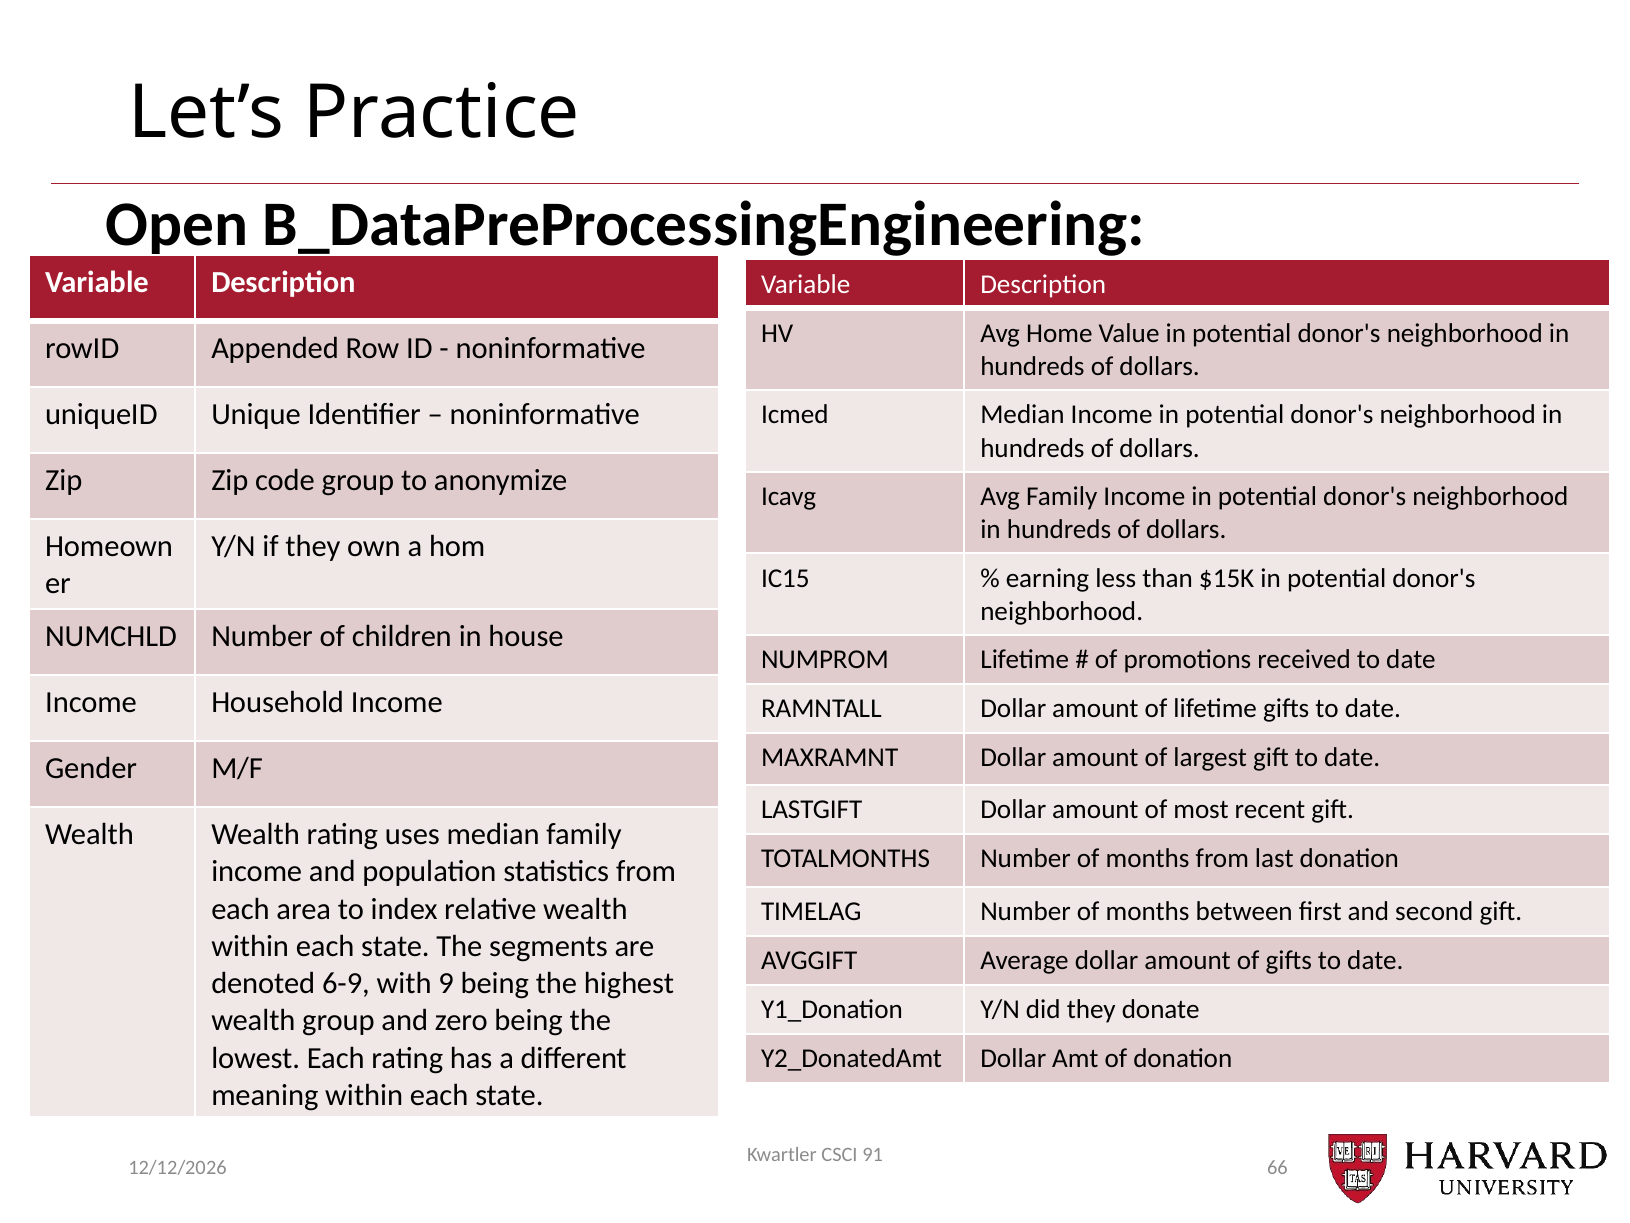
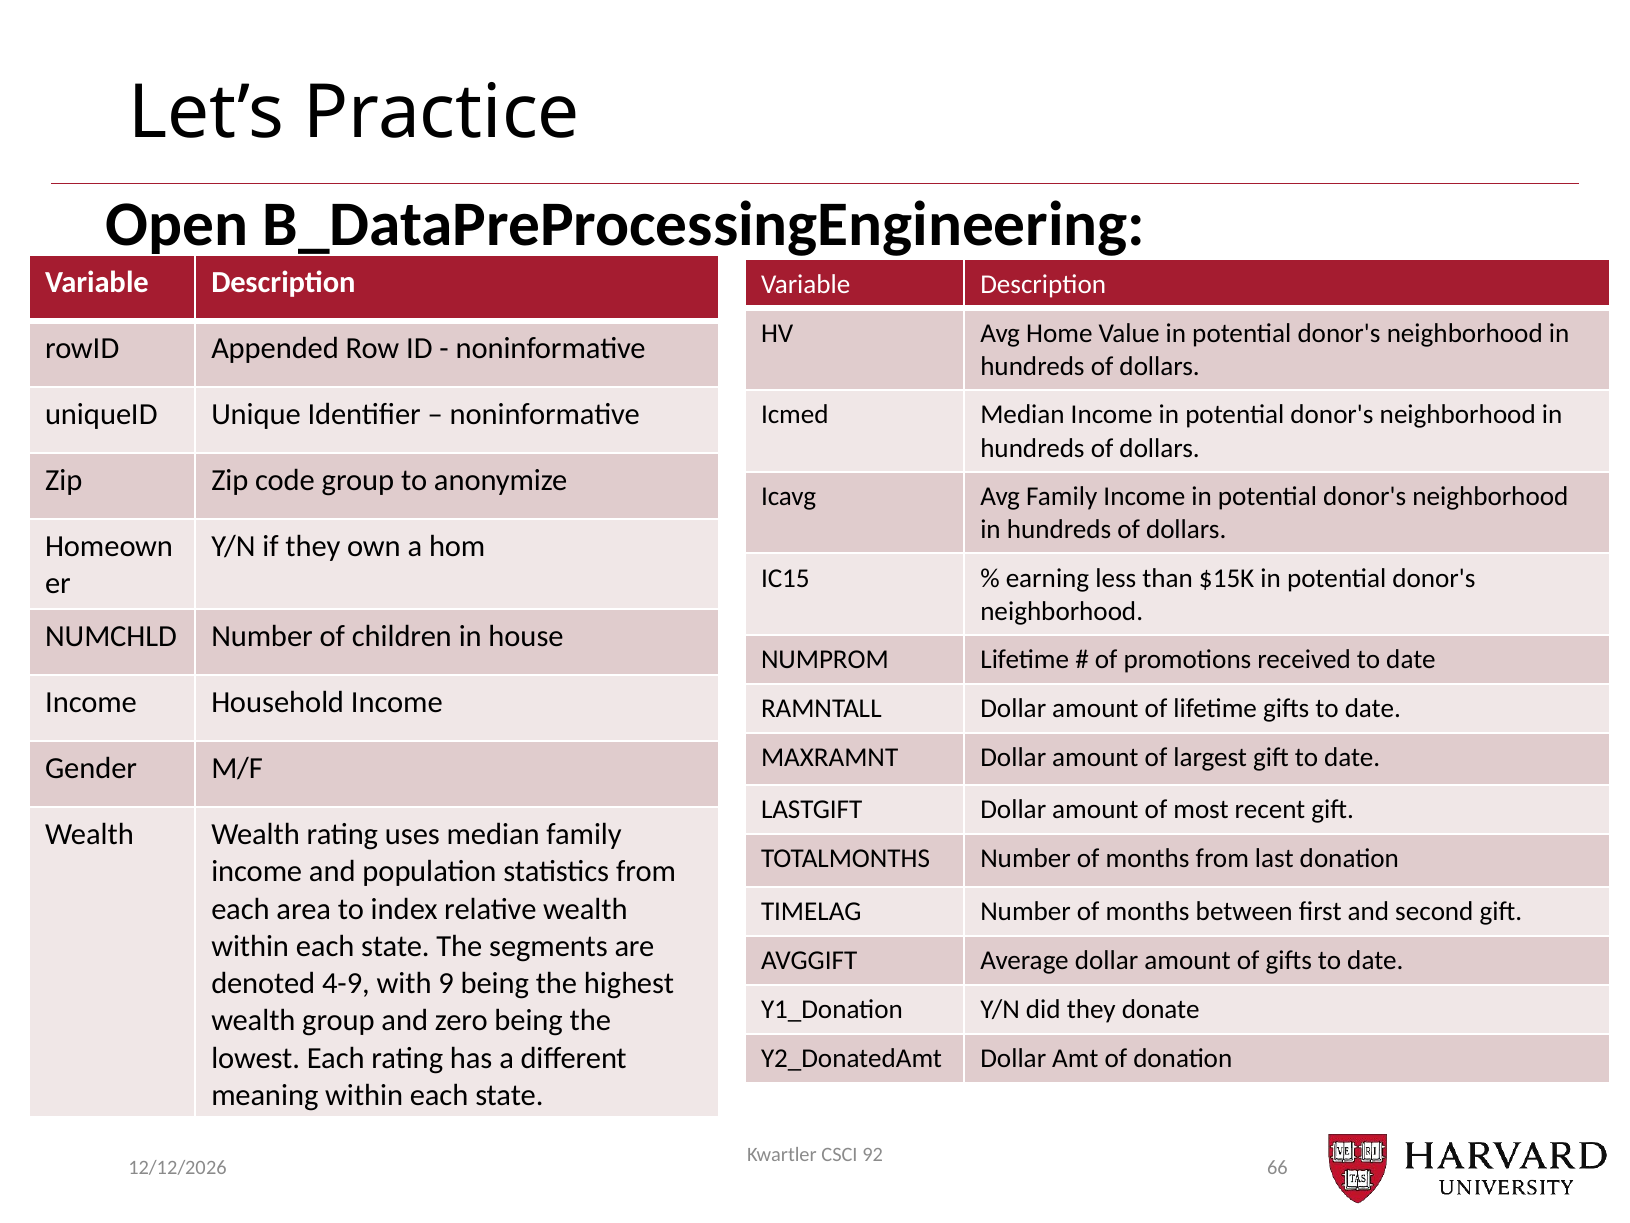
6-9: 6-9 -> 4-9 (346, 983)
91: 91 -> 92 (873, 1155)
